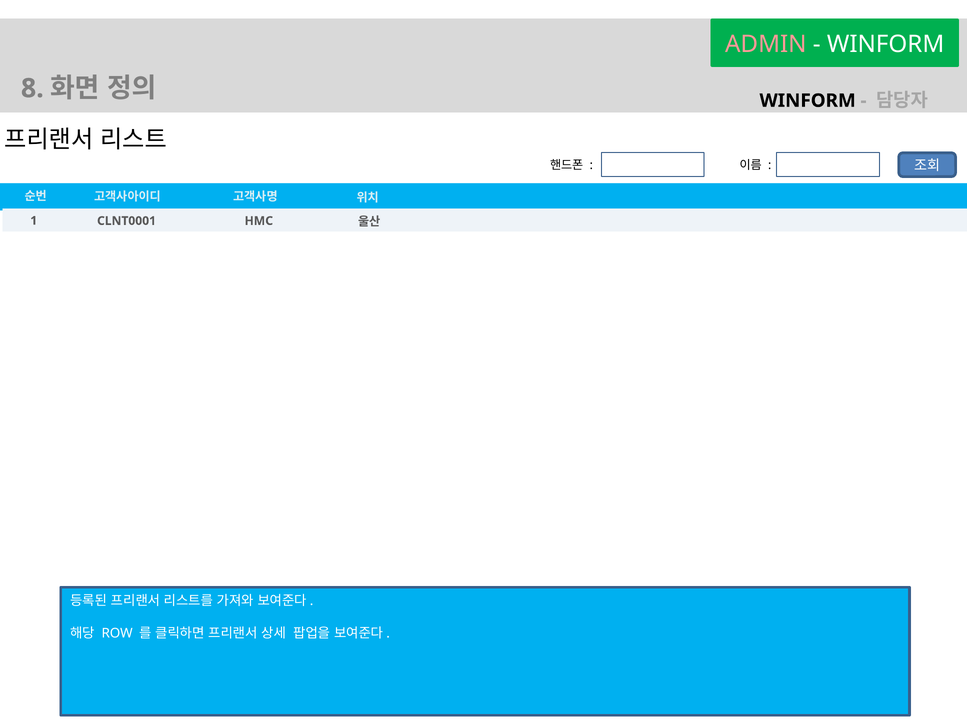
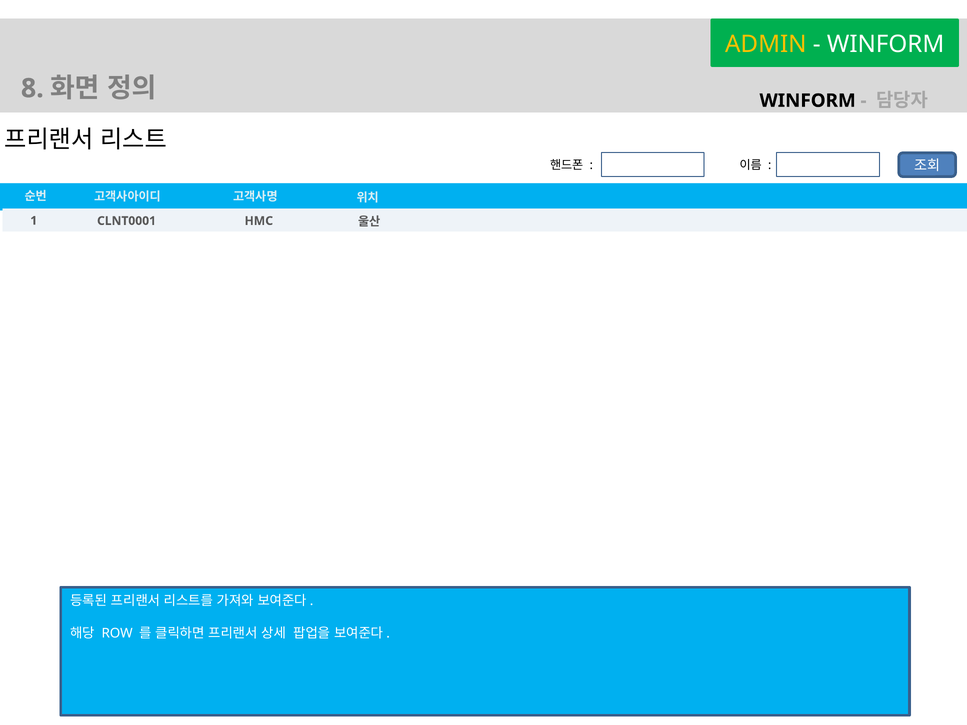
ADMIN colour: pink -> yellow (766, 44)
